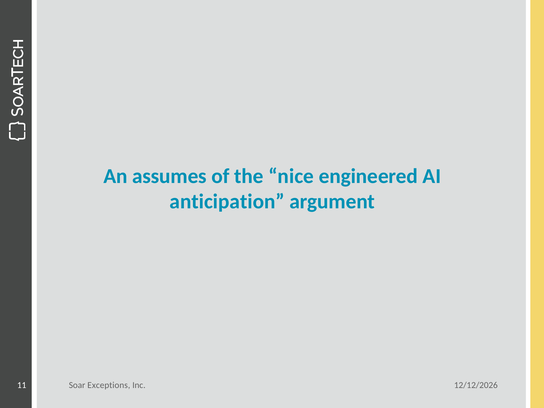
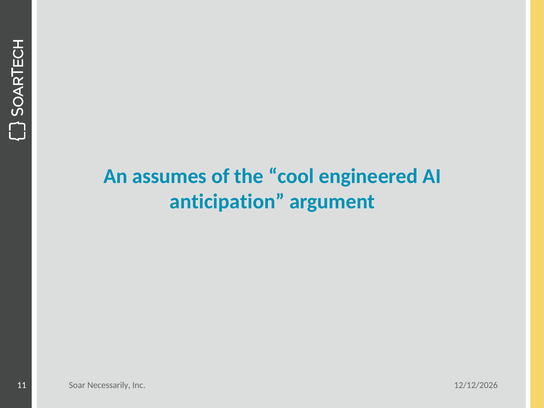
nice: nice -> cool (291, 176)
Exceptions: Exceptions -> Necessarily (109, 385)
